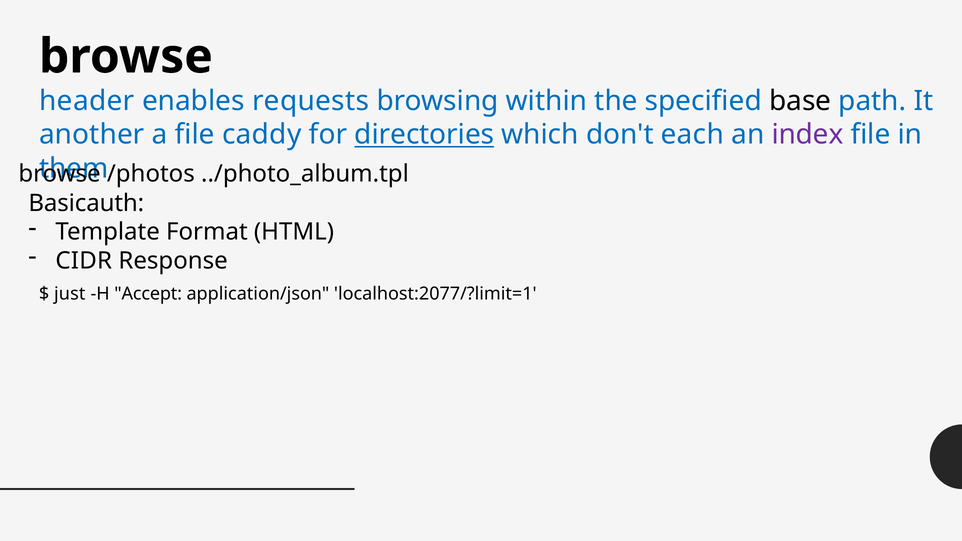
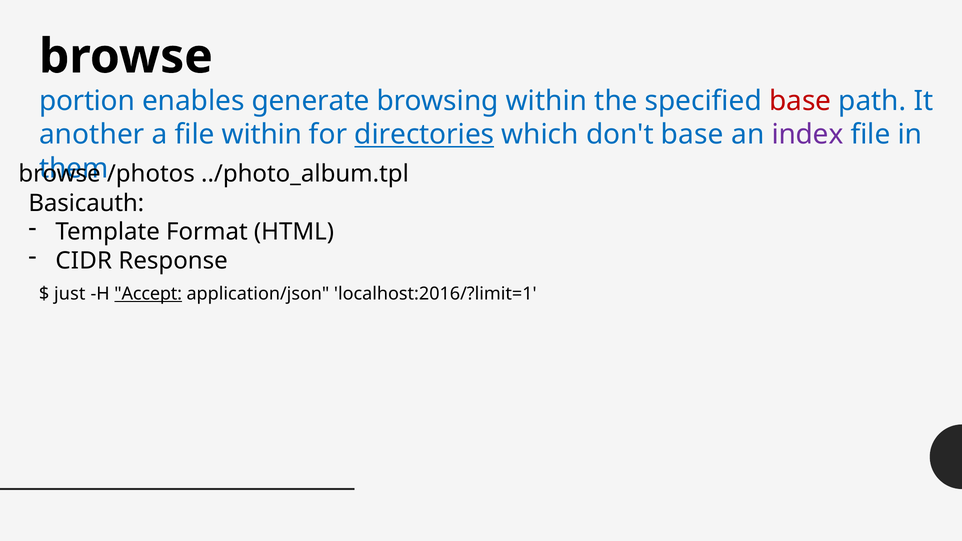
header: header -> portion (87, 101)
requests: requests -> generate (311, 101)
base colour: black -> red (800, 101)
file caddy: caddy -> within (262, 135)
don't each: each -> base (692, 135)
Accept underline: none -> present (148, 294)
localhost:2077/?limit=1: localhost:2077/?limit=1 -> localhost:2016/?limit=1 (435, 294)
